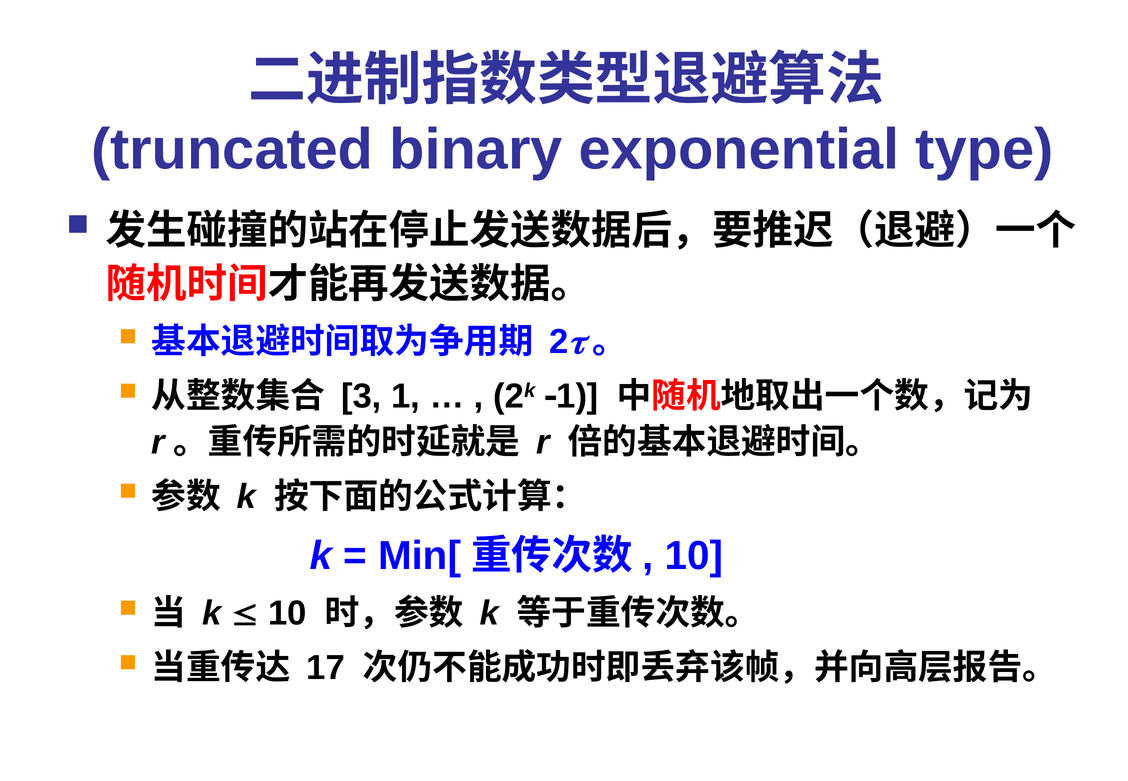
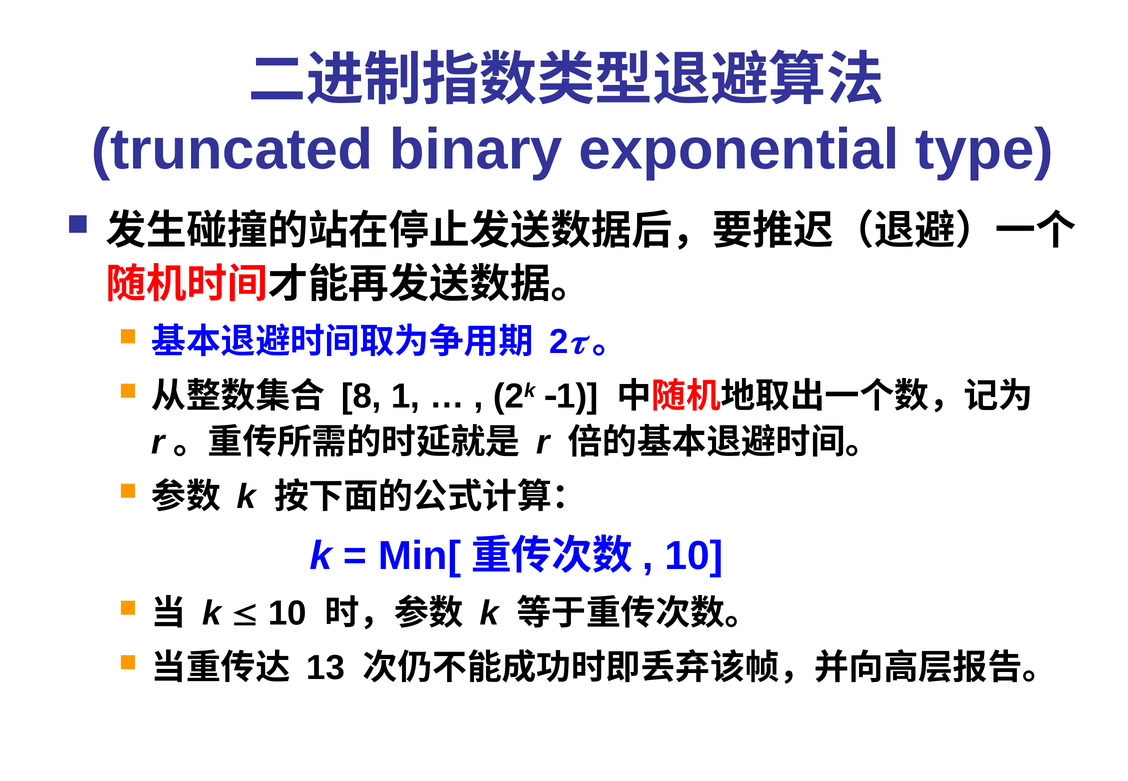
3: 3 -> 8 (361, 396)
17: 17 -> 13 (326, 668)
